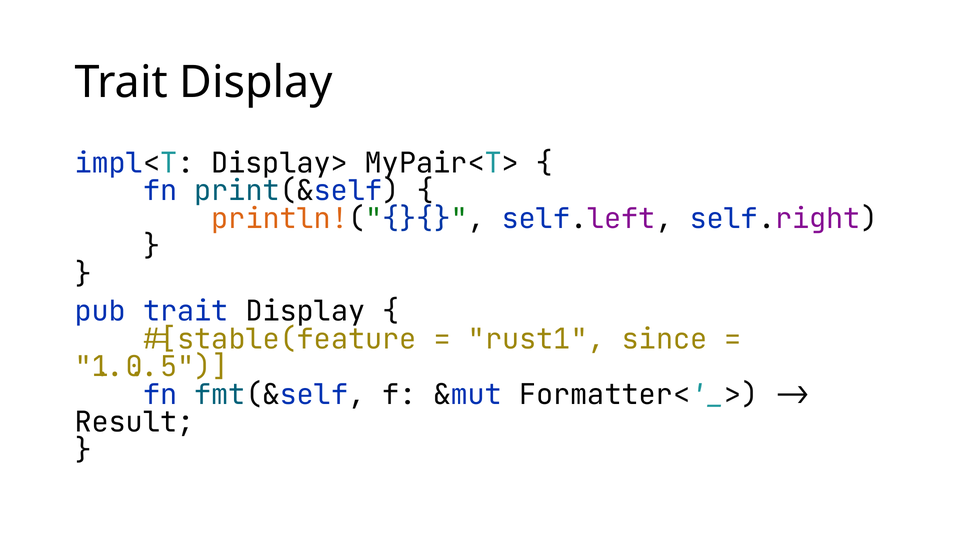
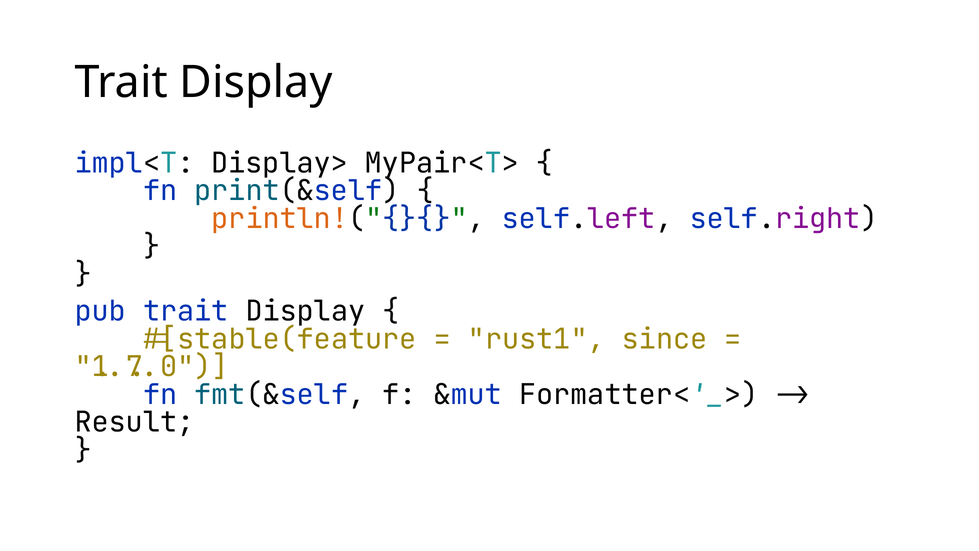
1.0.5: 1.0.5 -> 1.7.0 (152, 367)
